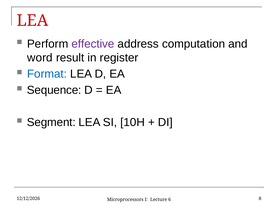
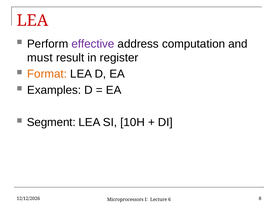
word: word -> must (40, 58)
Format colour: blue -> orange (47, 74)
Sequence: Sequence -> Examples (54, 90)
